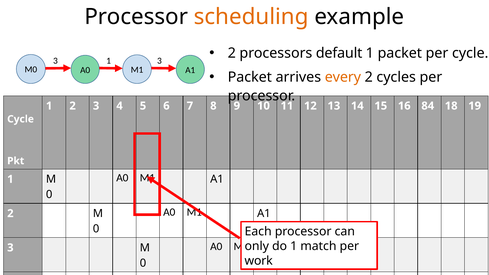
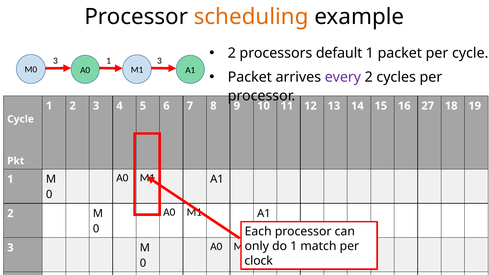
every colour: orange -> purple (343, 77)
84: 84 -> 27 (428, 106)
work: work -> clock (259, 261)
